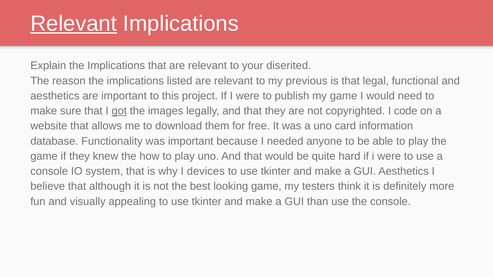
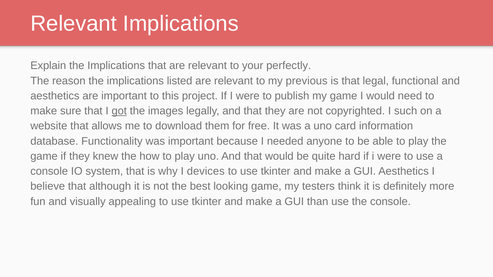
Relevant underline: present -> none (74, 24)
diserited: diserited -> perfectly (289, 66)
code: code -> such (406, 111)
